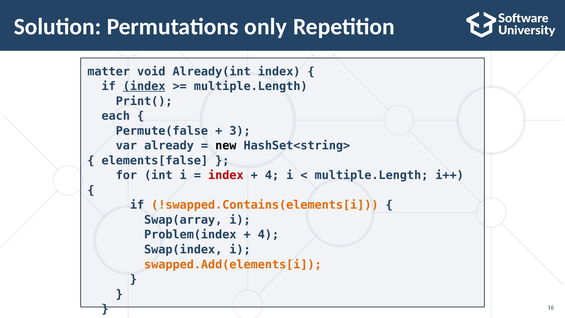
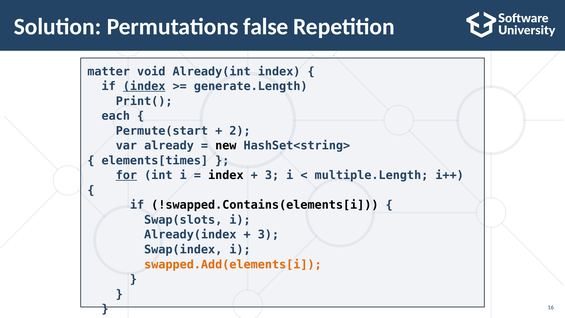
only: only -> false (266, 27)
multiple.Length: multiple.Length -> generate.Length (251, 86)
Permute(false: Permute(false -> Permute(start (162, 131)
3: 3 -> 2 (240, 131)
elements[false: elements[false -> elements[times (155, 160)
for underline: none -> present (126, 175)
index colour: red -> black (226, 175)
4: 4 -> 3 (272, 175)
!swapped.Contains(elements[i colour: orange -> black (265, 205)
Swap(array: Swap(array -> Swap(slots (183, 220)
Problem(index: Problem(index -> Already(index (190, 235)
4: 4 -> 3 (268, 235)
